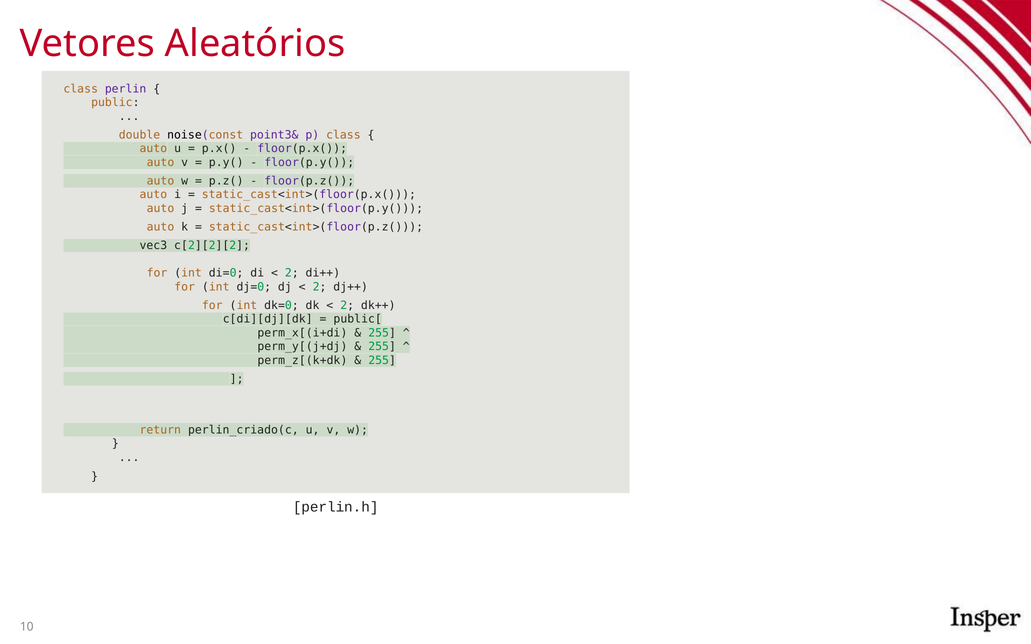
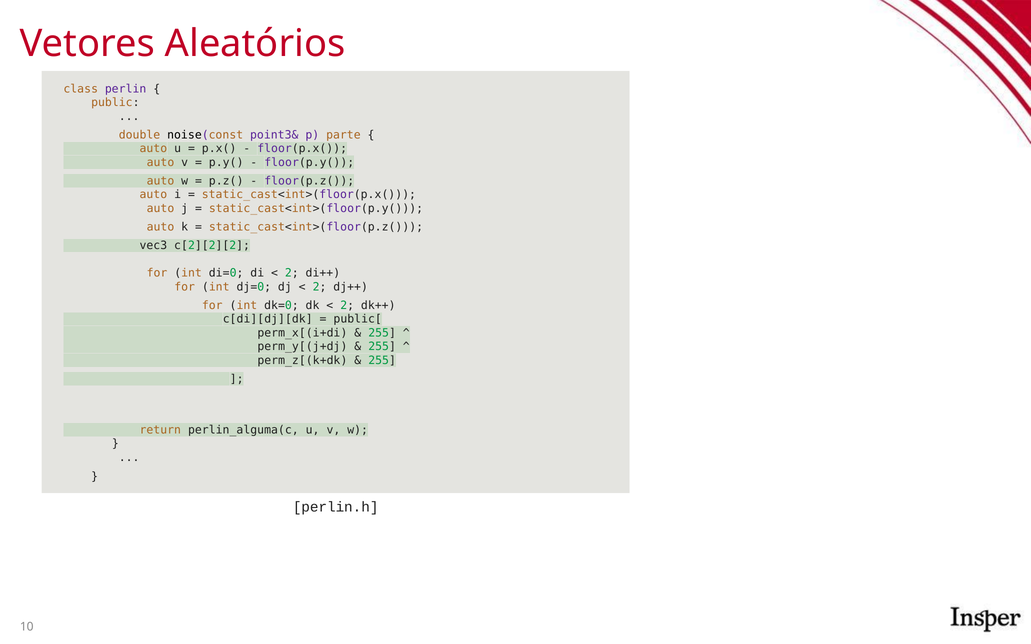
p class: class -> parte (343, 135)
perlin_criado(c: perlin_criado(c -> perlin_alguma(c (243, 430)
